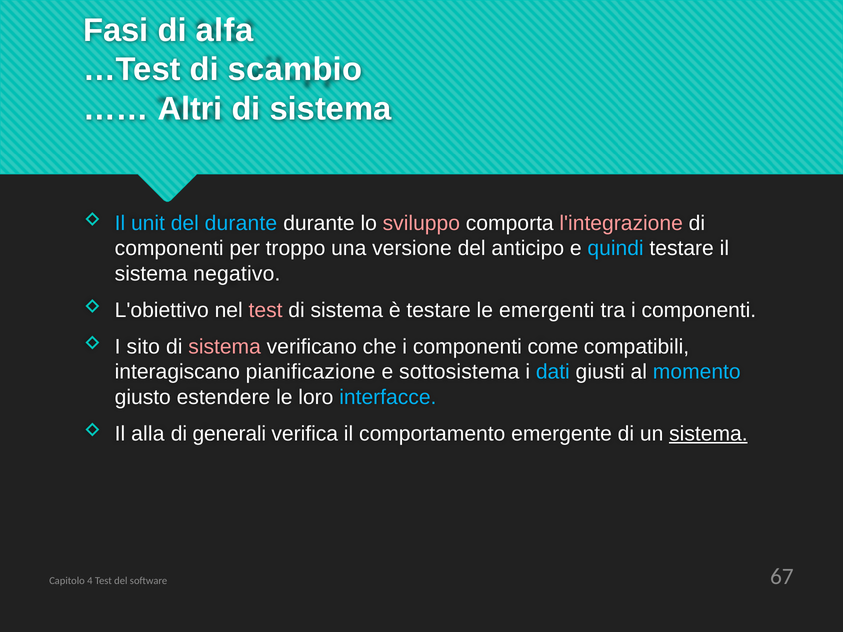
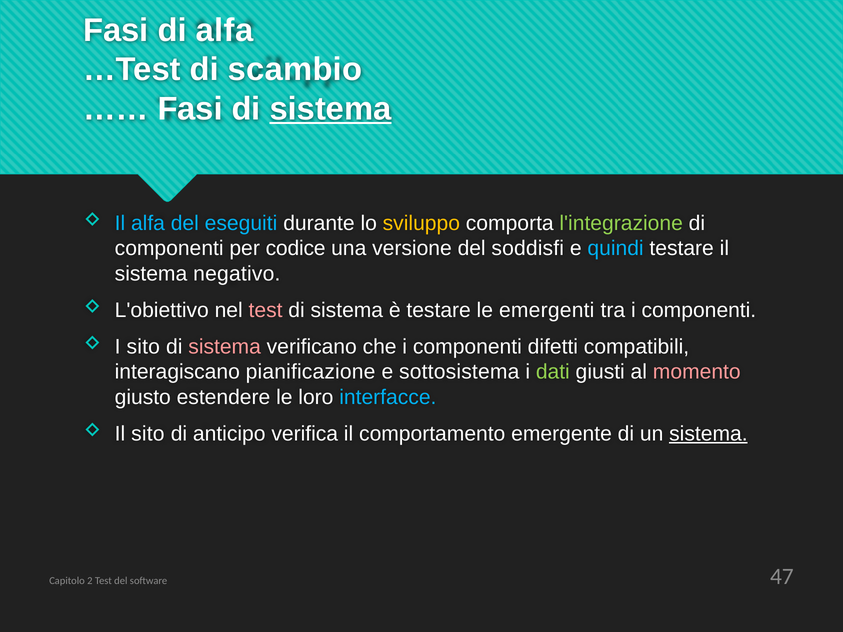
Altri: Altri -> Fasi (190, 109)
sistema underline: none -> present (331, 109)
Il unit: unit -> alfa (148, 223)
del durante: durante -> eseguiti (241, 223)
sviluppo colour: pink -> yellow (421, 223)
l'integrazione colour: pink -> light green (621, 223)
troppo: troppo -> codice (296, 249)
anticipo: anticipo -> soddisfi (528, 249)
come: come -> difetti (553, 347)
dati colour: light blue -> light green (553, 372)
momento colour: light blue -> pink (697, 372)
Il alla: alla -> sito (148, 434)
generali: generali -> anticipo (229, 434)
4: 4 -> 2 (90, 581)
67: 67 -> 47 (782, 577)
